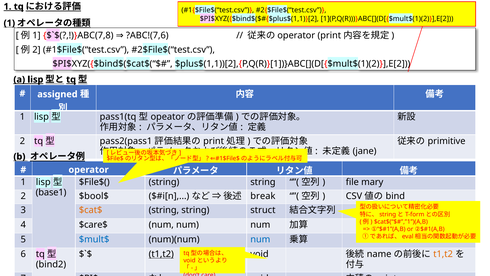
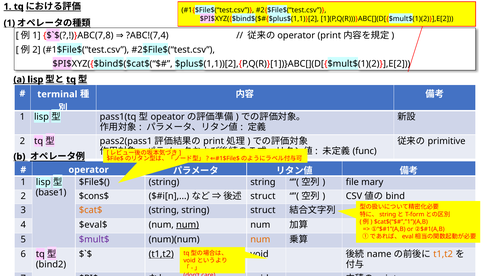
?ABC!(7,6: ?ABC!(7,6 -> ?ABC!(7,4 (147, 36)
assigned: assigned -> terminal (57, 94)
jane: jane -> func (365, 151)
$bool$: $bool$ -> $cons$ (94, 196)
break: break -> struct (263, 196)
$care$: $care$ -> $eval$ (93, 224)
num underline: none -> present (188, 224)
$mult$ colour: blue -> purple (94, 239)
num colour: blue -> orange (260, 239)
